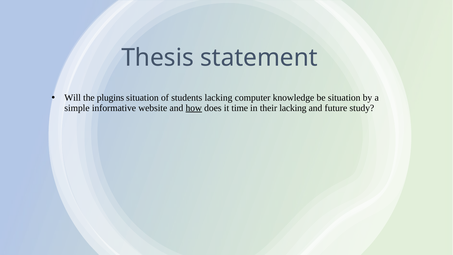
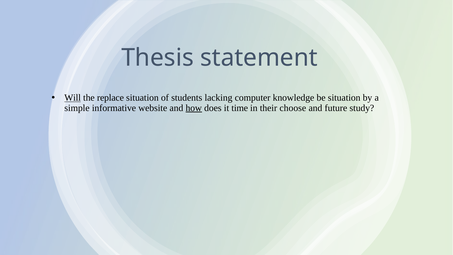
Will underline: none -> present (73, 98)
plugins: plugins -> replace (110, 98)
their lacking: lacking -> choose (293, 108)
